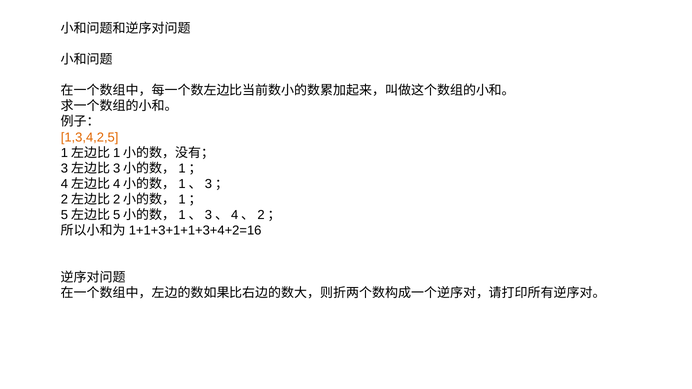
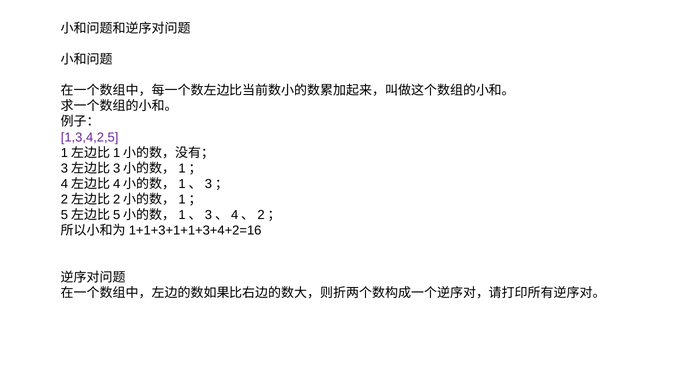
1,3,4,2,5 colour: orange -> purple (90, 137)
